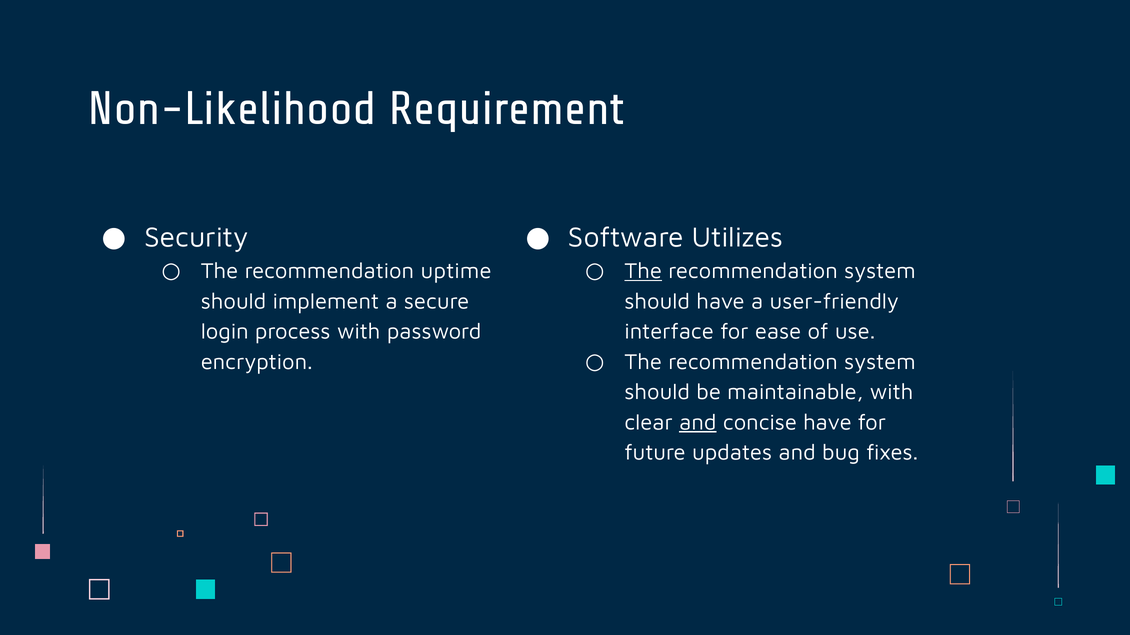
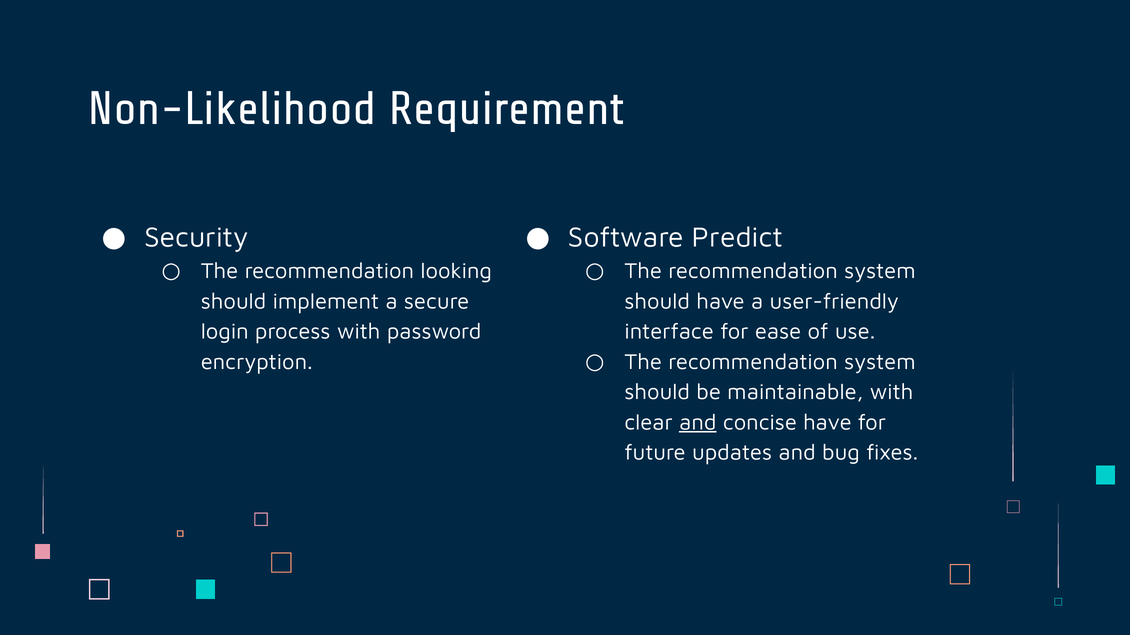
Utilizes: Utilizes -> Predict (737, 238)
uptime: uptime -> looking (456, 271)
The underline: present -> none (643, 271)
